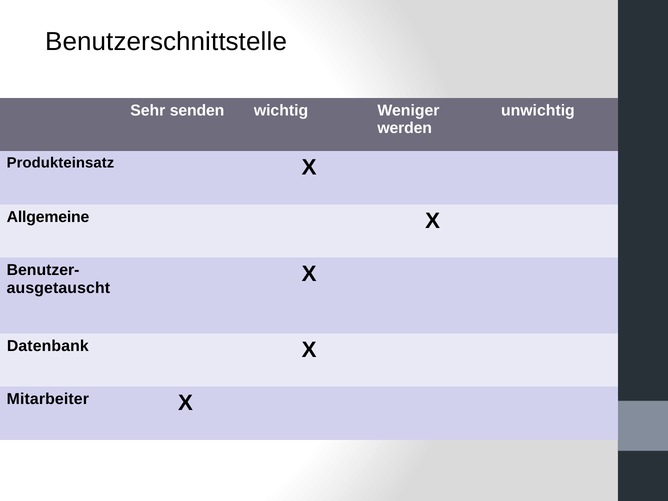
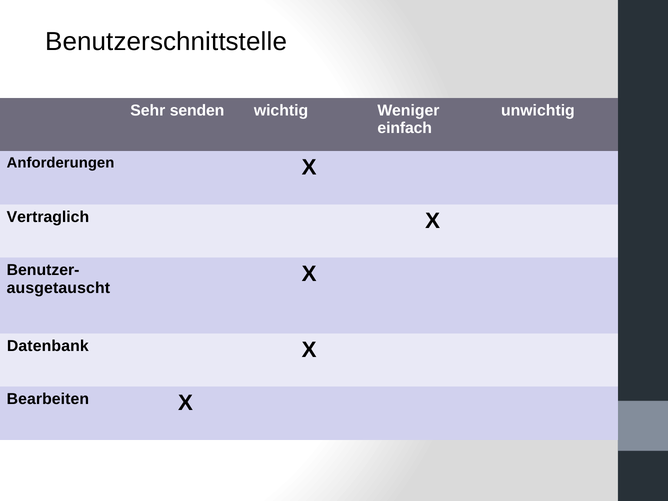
werden: werden -> einfach (405, 128)
Produkteinsatz: Produkteinsatz -> Anforderungen (61, 163)
Allgemeine: Allgemeine -> Vertraglich (48, 217)
Mitarbeiter: Mitarbeiter -> Bearbeiten (48, 399)
